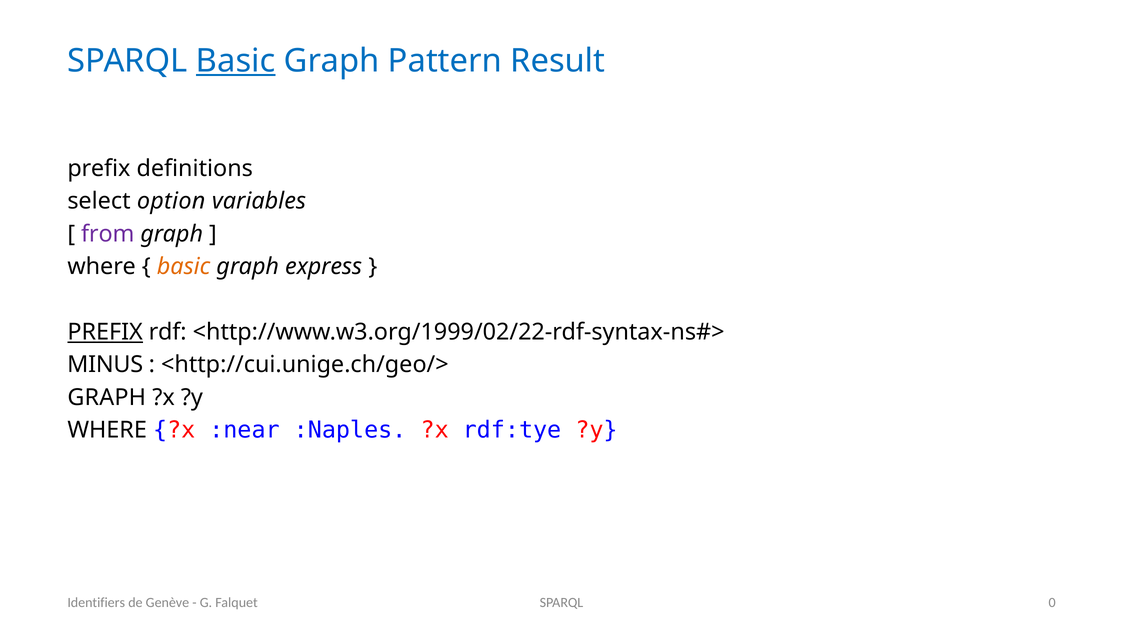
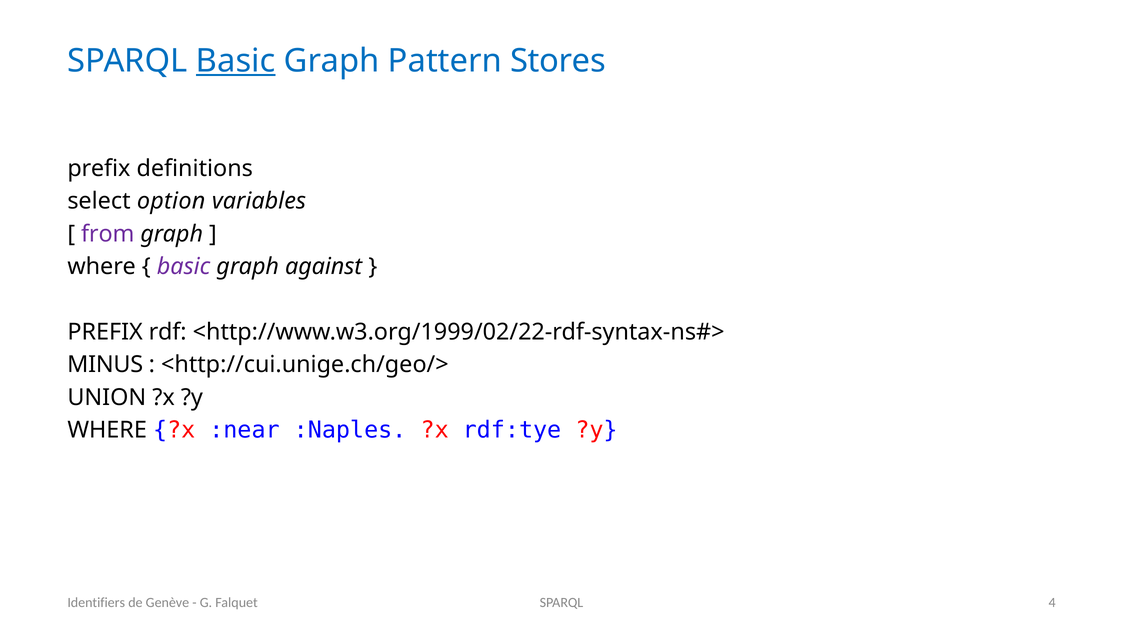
Result: Result -> Stores (558, 61)
basic colour: orange -> purple (184, 267)
express: express -> against (324, 267)
PREFIX underline: present -> none (105, 332)
GRAPH: GRAPH -> UNION (107, 398)
0: 0 -> 4 (1052, 603)
